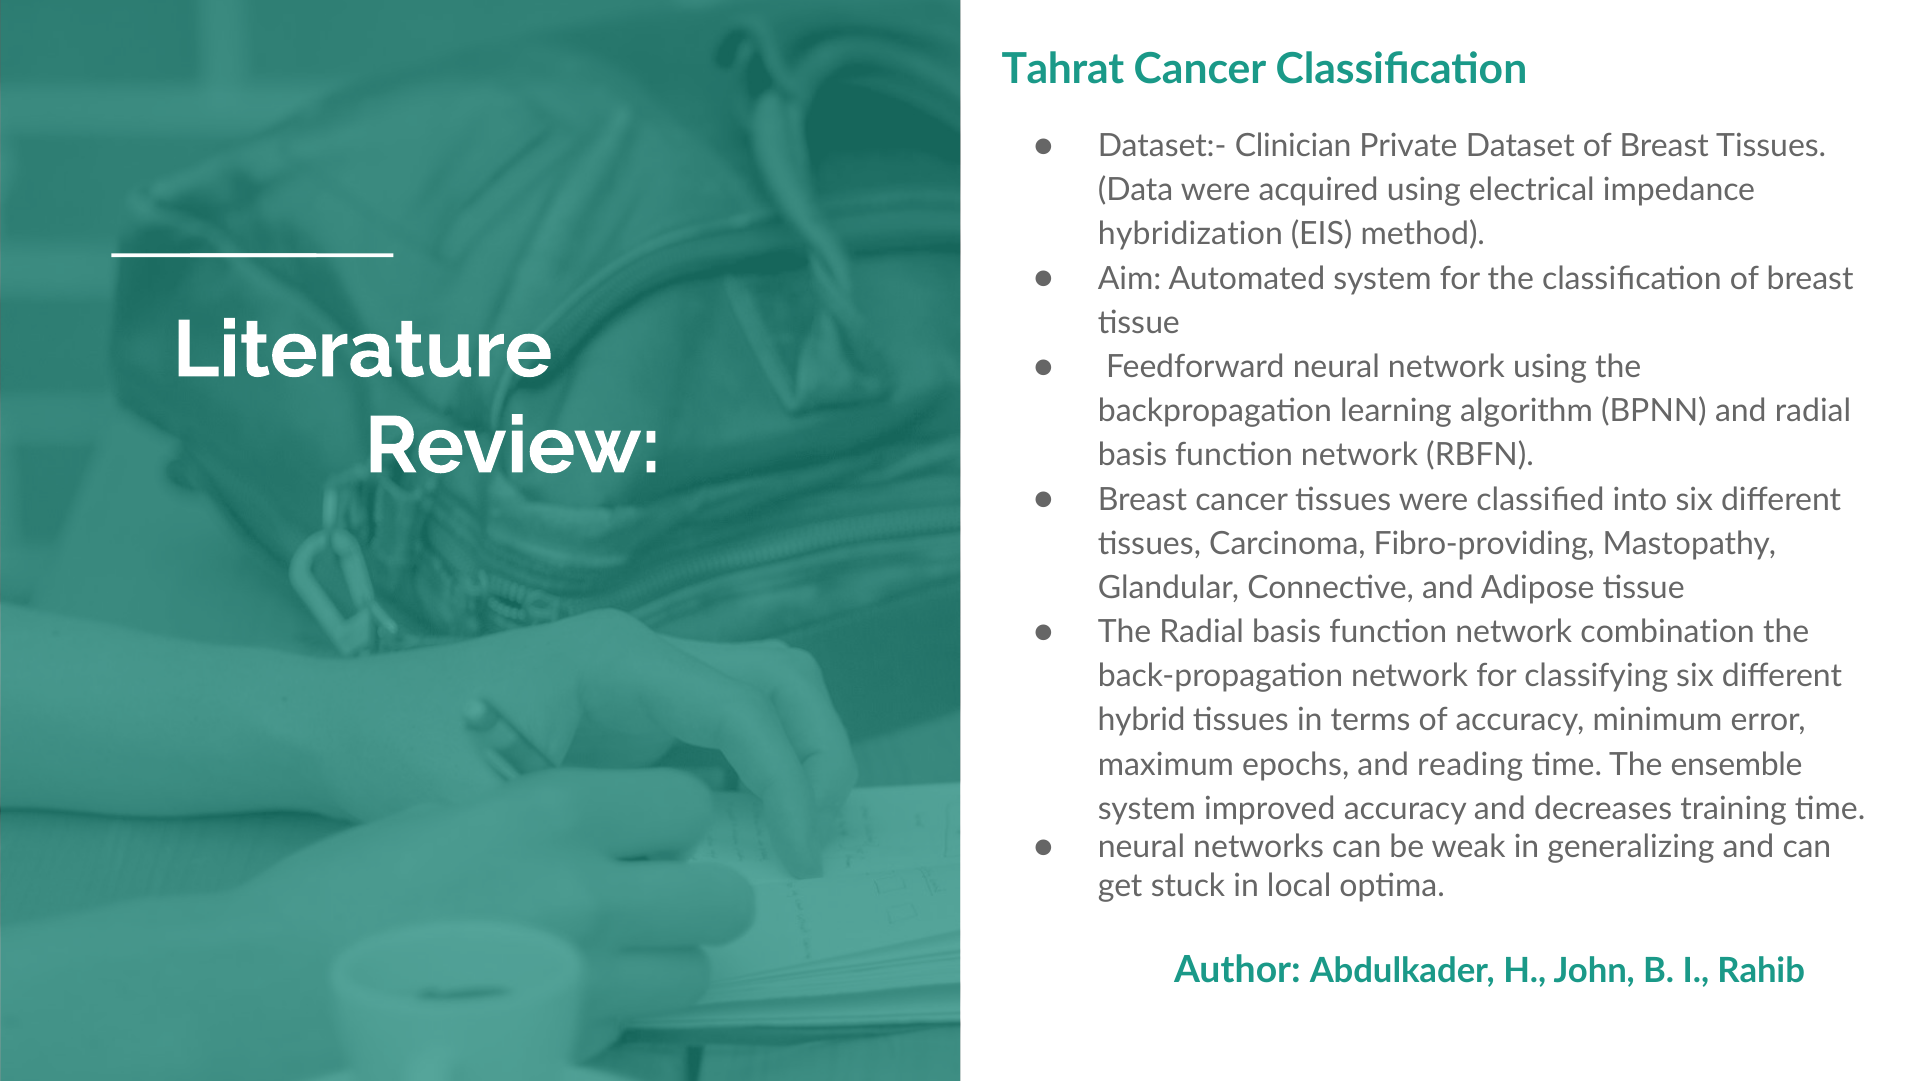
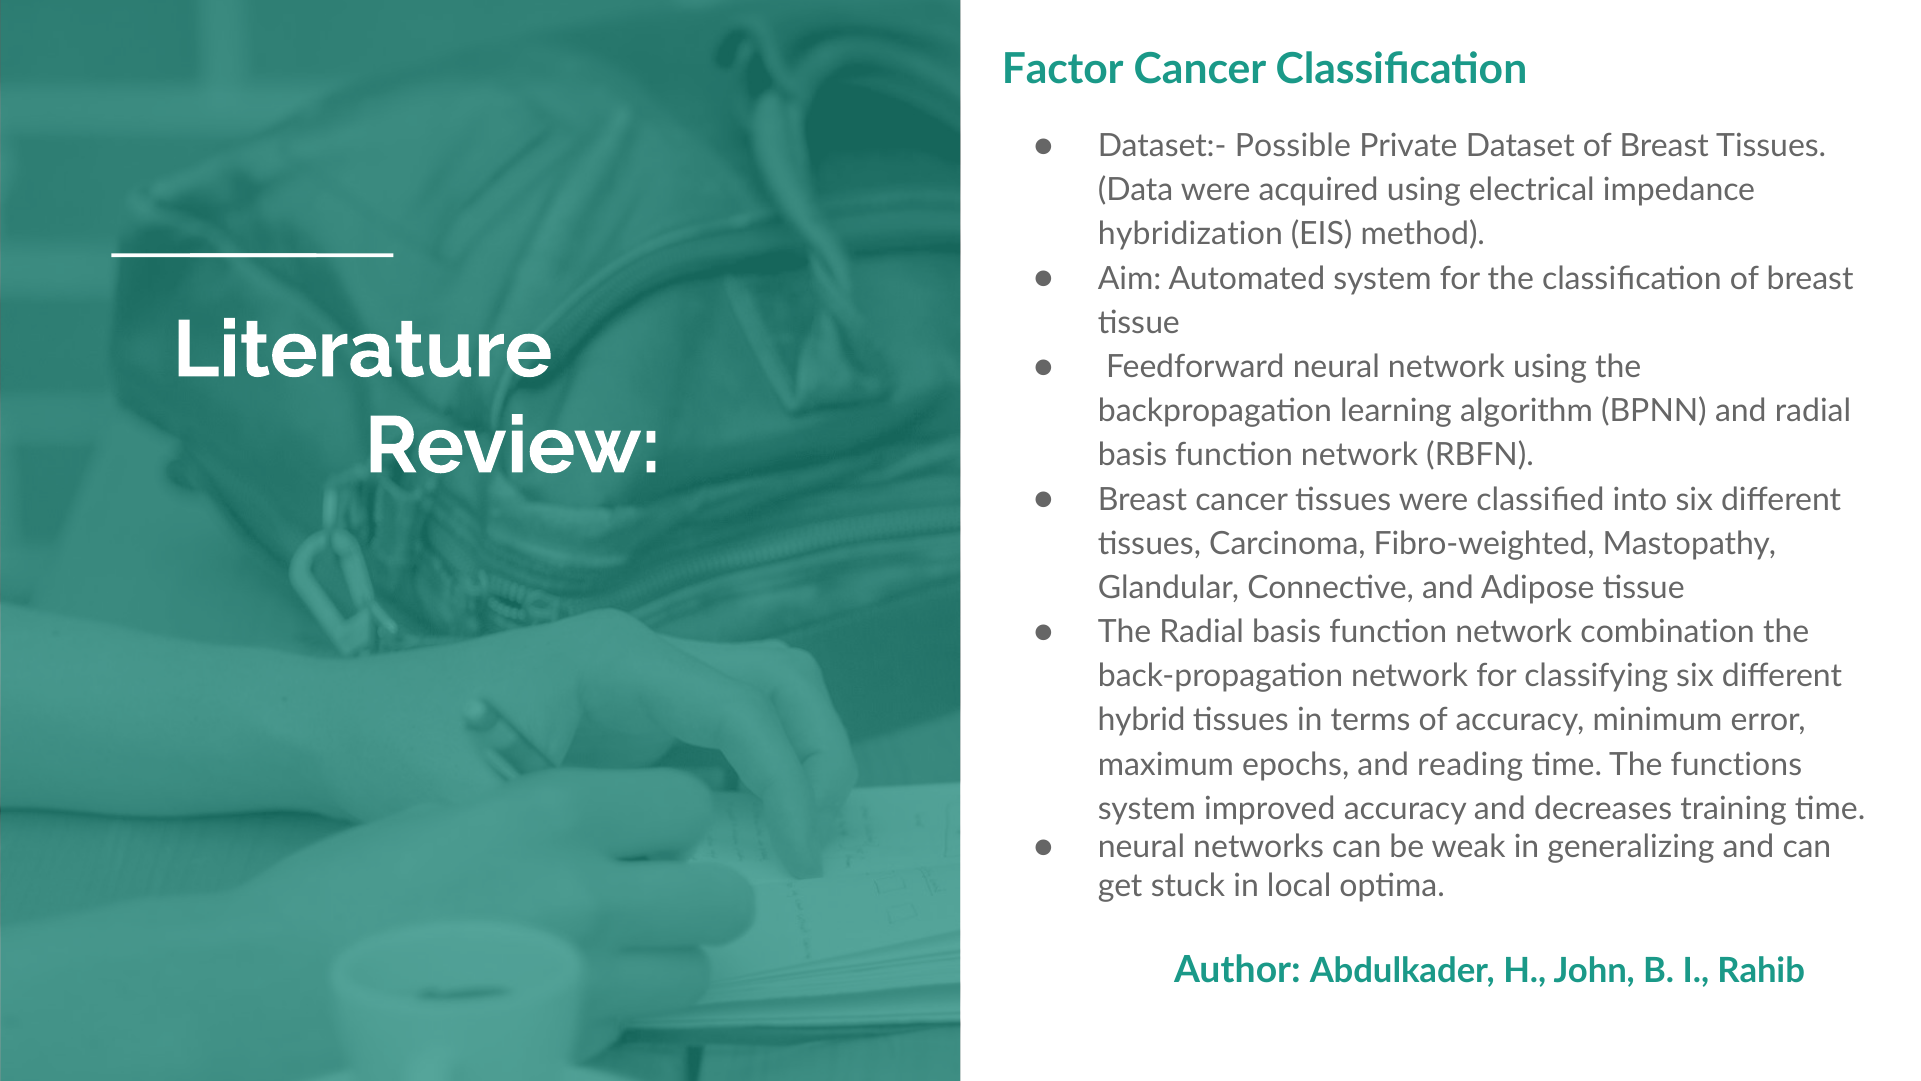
Tahrat: Tahrat -> Factor (1063, 69)
Clinician: Clinician -> Possible (1293, 146)
Fibro-providing: Fibro-providing -> Fibro-weighted (1484, 543)
ensemble: ensemble -> functions (1736, 764)
